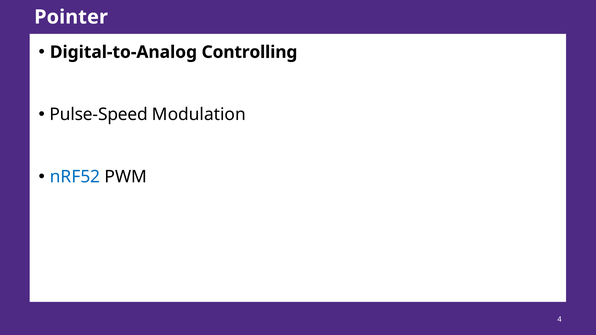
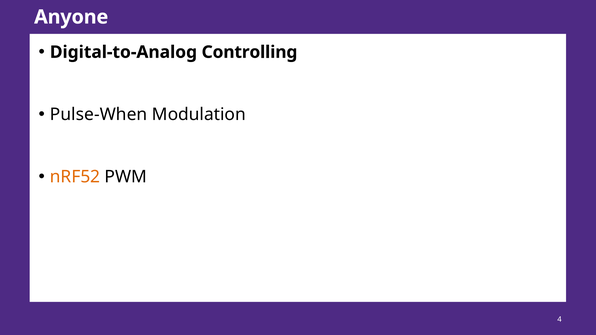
Pointer: Pointer -> Anyone (71, 17)
Pulse-Speed: Pulse-Speed -> Pulse-When (99, 115)
nRF52 colour: blue -> orange (75, 177)
